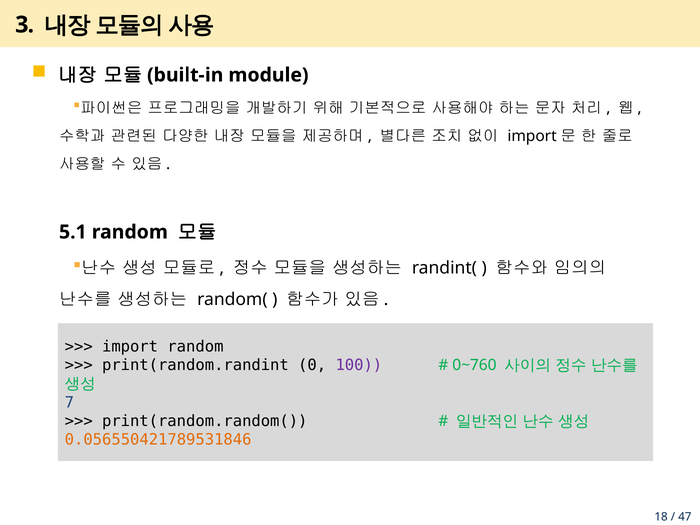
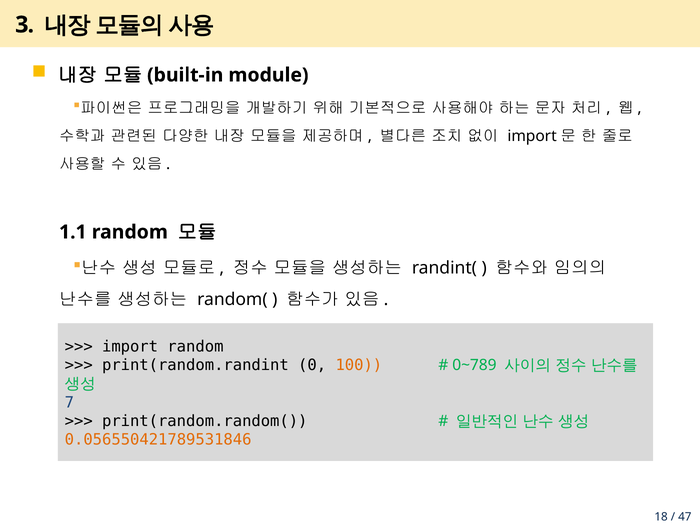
5.1: 5.1 -> 1.1 (73, 232)
100 colour: purple -> orange (359, 365)
0~760: 0~760 -> 0~789 (474, 365)
